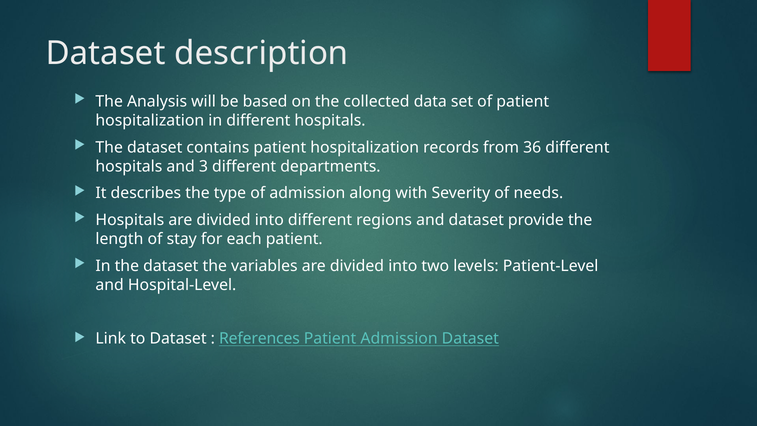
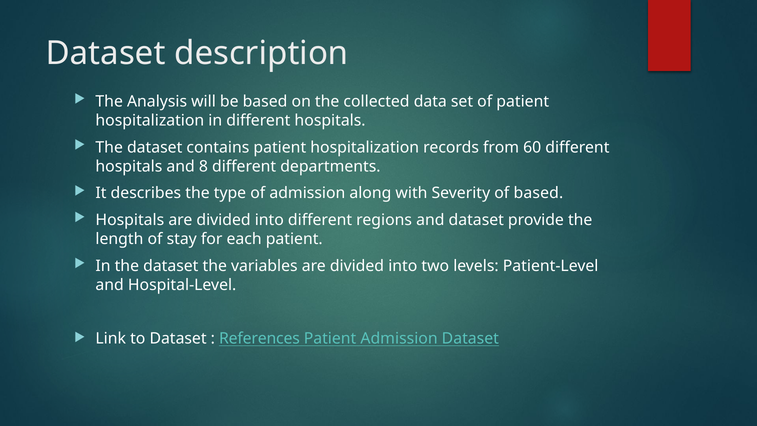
36: 36 -> 60 (532, 147)
3: 3 -> 8 (203, 166)
of needs: needs -> based (538, 193)
